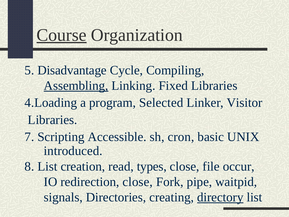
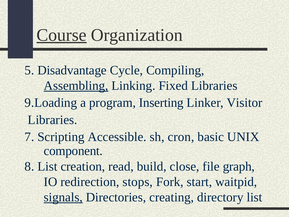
4.Loading: 4.Loading -> 9.Loading (51, 103)
Selected: Selected -> Inserting (161, 103)
introduced: introduced -> component (73, 151)
types: types -> build (152, 166)
occur: occur -> graph (239, 166)
redirection close: close -> stops (138, 182)
pipe: pipe -> start (199, 182)
signals underline: none -> present (63, 197)
directory underline: present -> none (220, 197)
